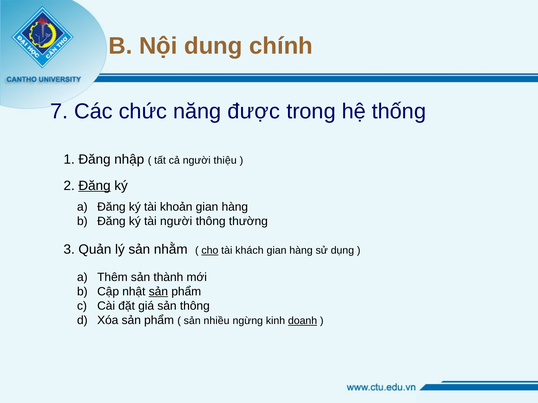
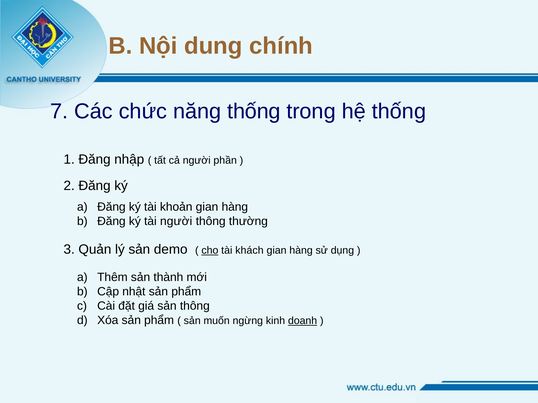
năng được: được -> thống (254, 111)
thiệu: thiệu -> phần (225, 161)
Đăng underline: present -> none (95, 186)
nhằm: nhằm -> demo (171, 250)
sản underline: present -> none (158, 292)
nhiều: nhiều -> muốn (217, 321)
